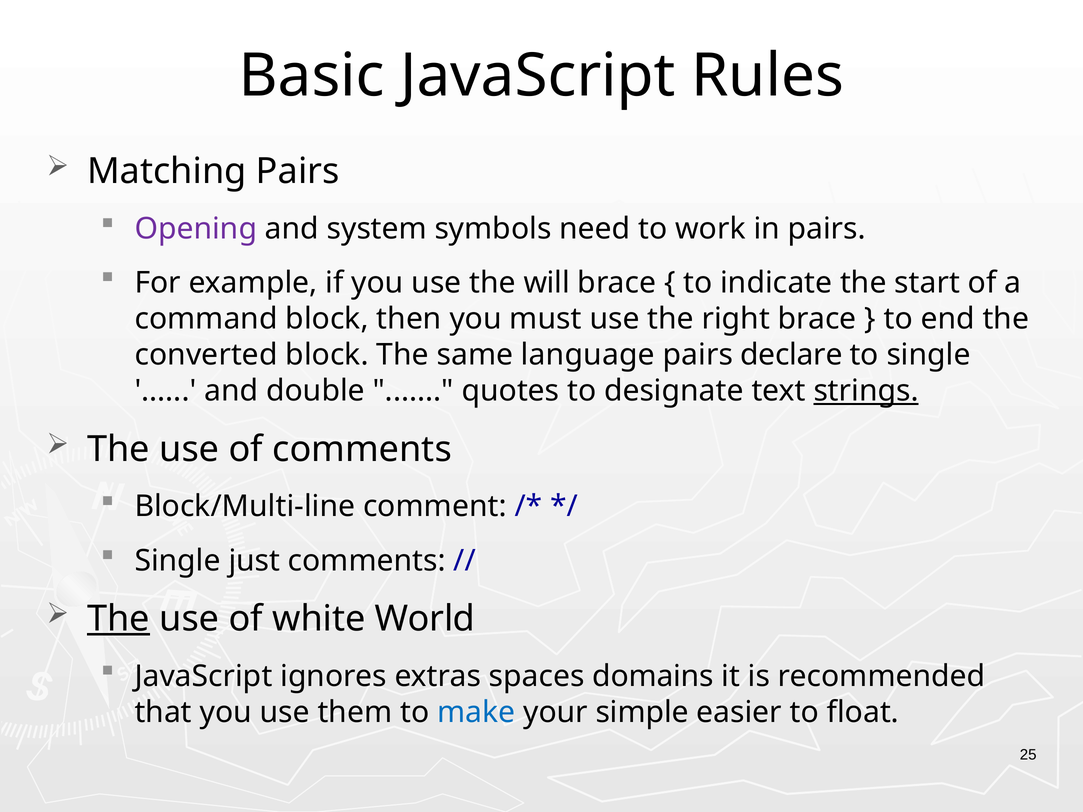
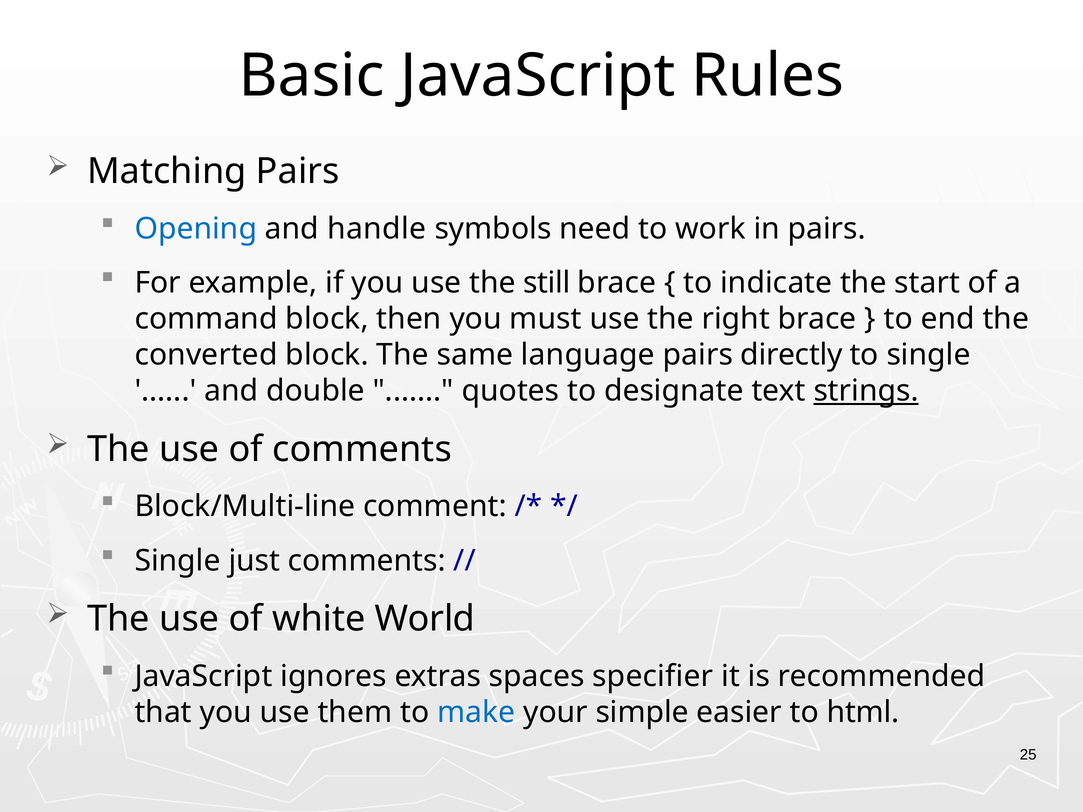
Opening colour: purple -> blue (196, 229)
system: system -> handle (377, 229)
will: will -> still (547, 283)
declare: declare -> directly (791, 355)
The underline: present -> none (119, 619)
domains: domains -> specifier (653, 676)
float: float -> html (863, 712)
